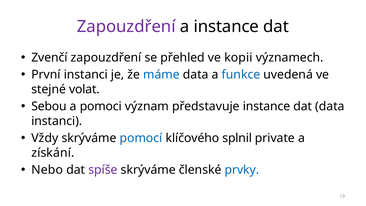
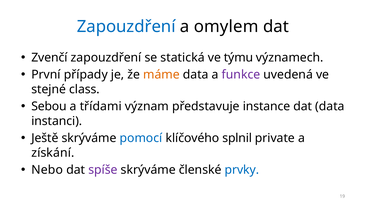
Zapouzdření colour: purple -> blue (126, 27)
a instance: instance -> omylem (226, 27)
přehled: přehled -> statická (183, 58)
kopii: kopii -> týmu (239, 58)
První instanci: instanci -> případy (86, 75)
máme colour: blue -> orange (161, 75)
funkce colour: blue -> purple (241, 75)
volat: volat -> class (84, 89)
pomoci: pomoci -> třídami (101, 106)
Vždy: Vždy -> Ještě (45, 138)
